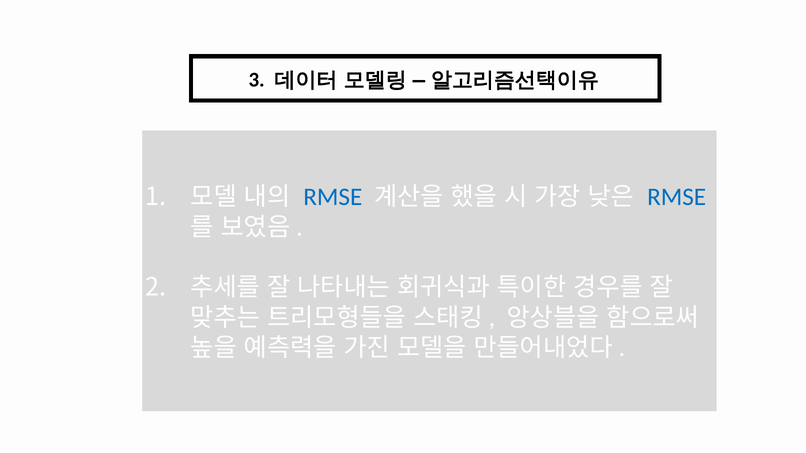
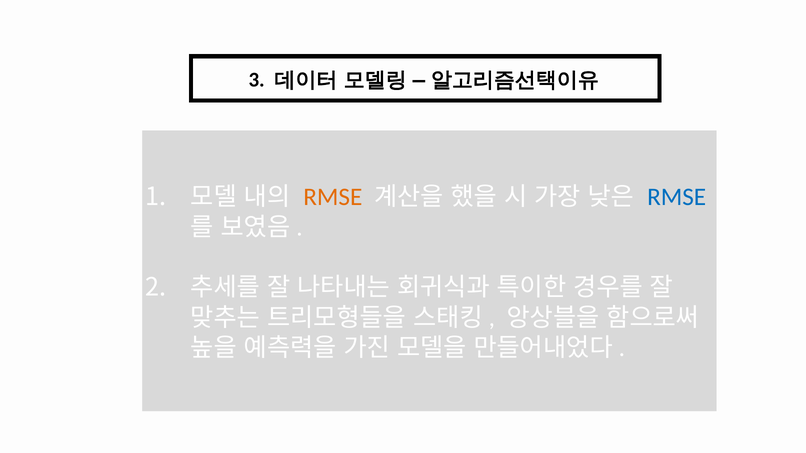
RMSE colour: blue -> orange (333, 197)
